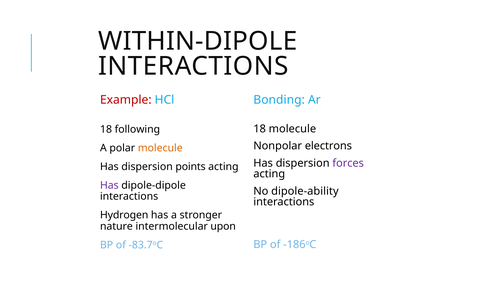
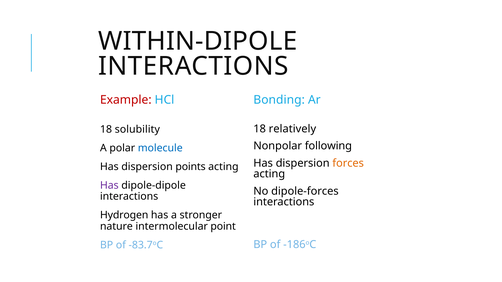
18 molecule: molecule -> relatively (292, 129)
following: following -> solubility (137, 130)
electrons: electrons -> following (328, 146)
molecule colour: orange -> blue (160, 148)
forces colour: purple -> orange (348, 163)
dipole-ability: dipole-ability -> dipole-forces (305, 191)
upon: upon -> point (223, 227)
